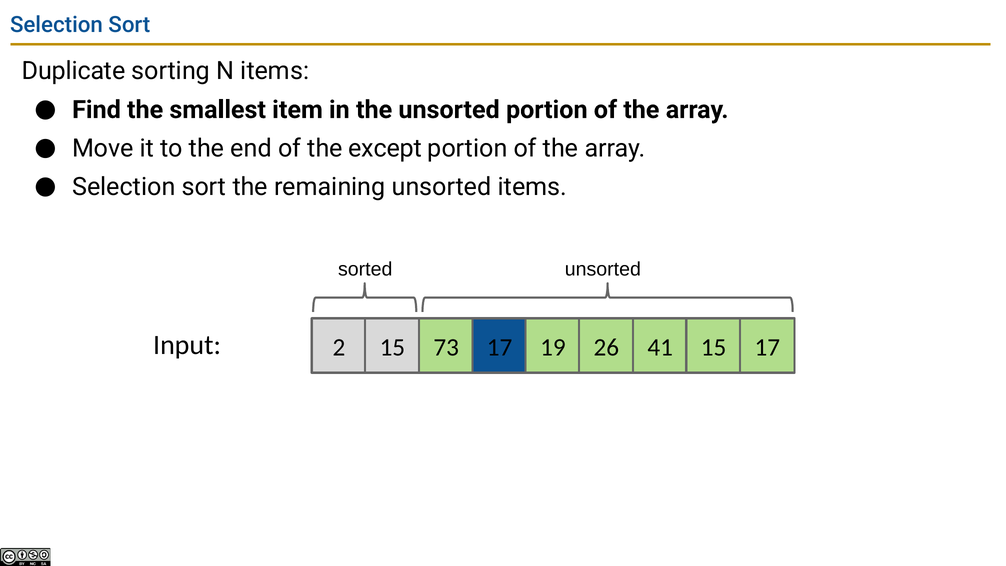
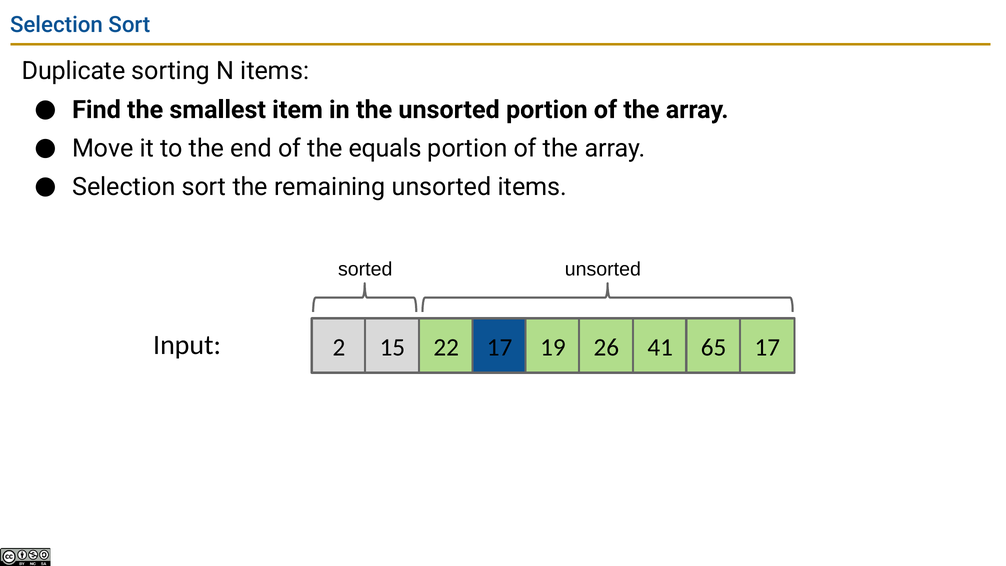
except: except -> equals (385, 148)
73: 73 -> 22 (446, 347)
41 15: 15 -> 65 (714, 347)
